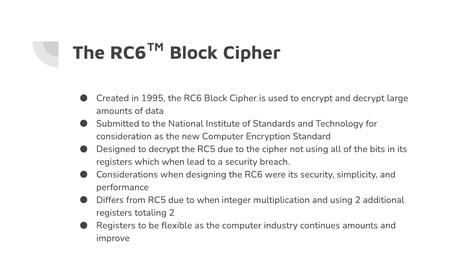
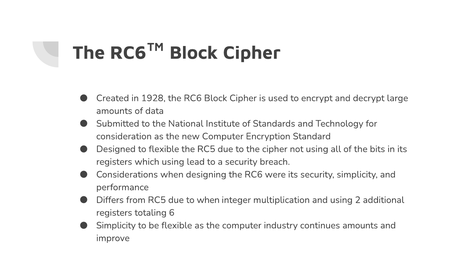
1995: 1995 -> 1928 (153, 98)
to decrypt: decrypt -> flexible (164, 149)
which when: when -> using (173, 162)
totaling 2: 2 -> 6 (172, 213)
Registers: Registers -> Simplicity (116, 226)
